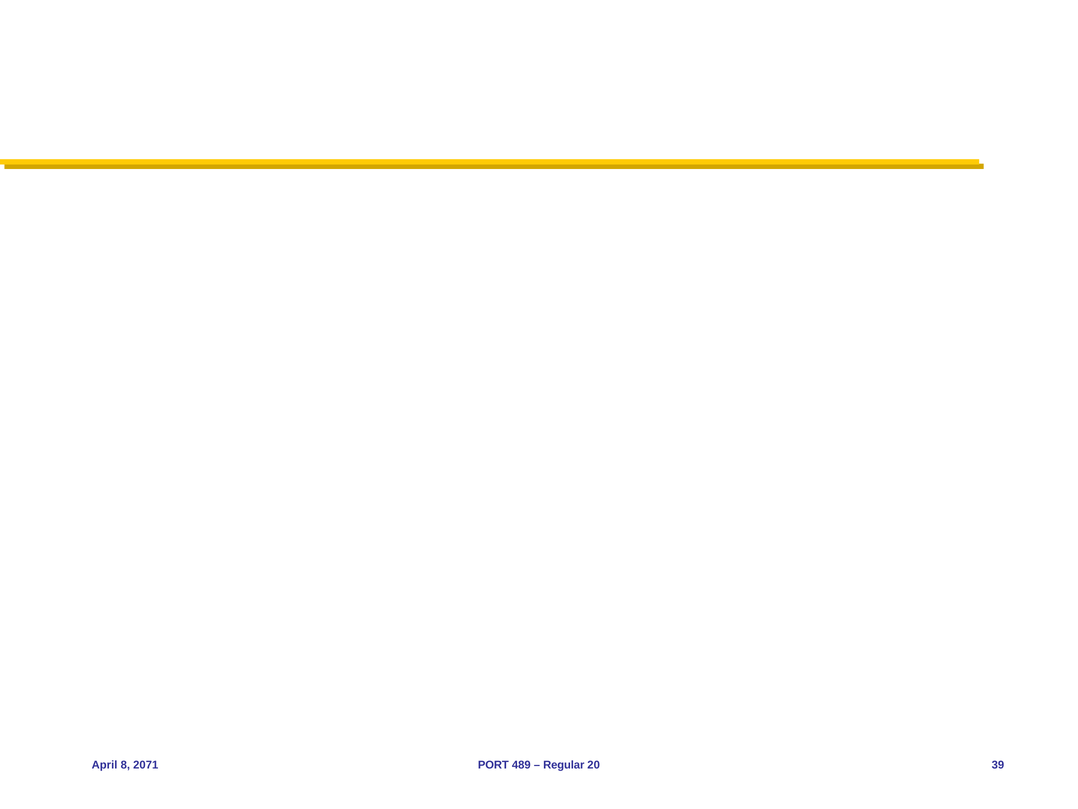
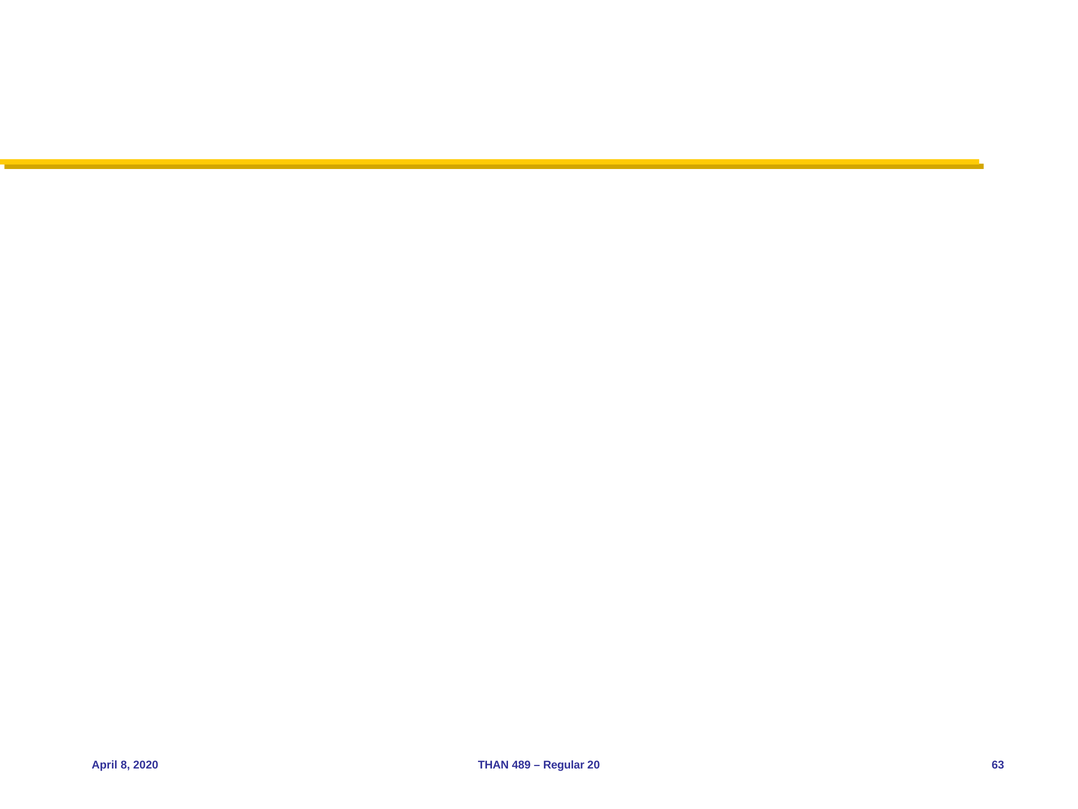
2071: 2071 -> 2020 (146, 764)
PORT: PORT -> THAN (493, 764)
39: 39 -> 63 (998, 764)
